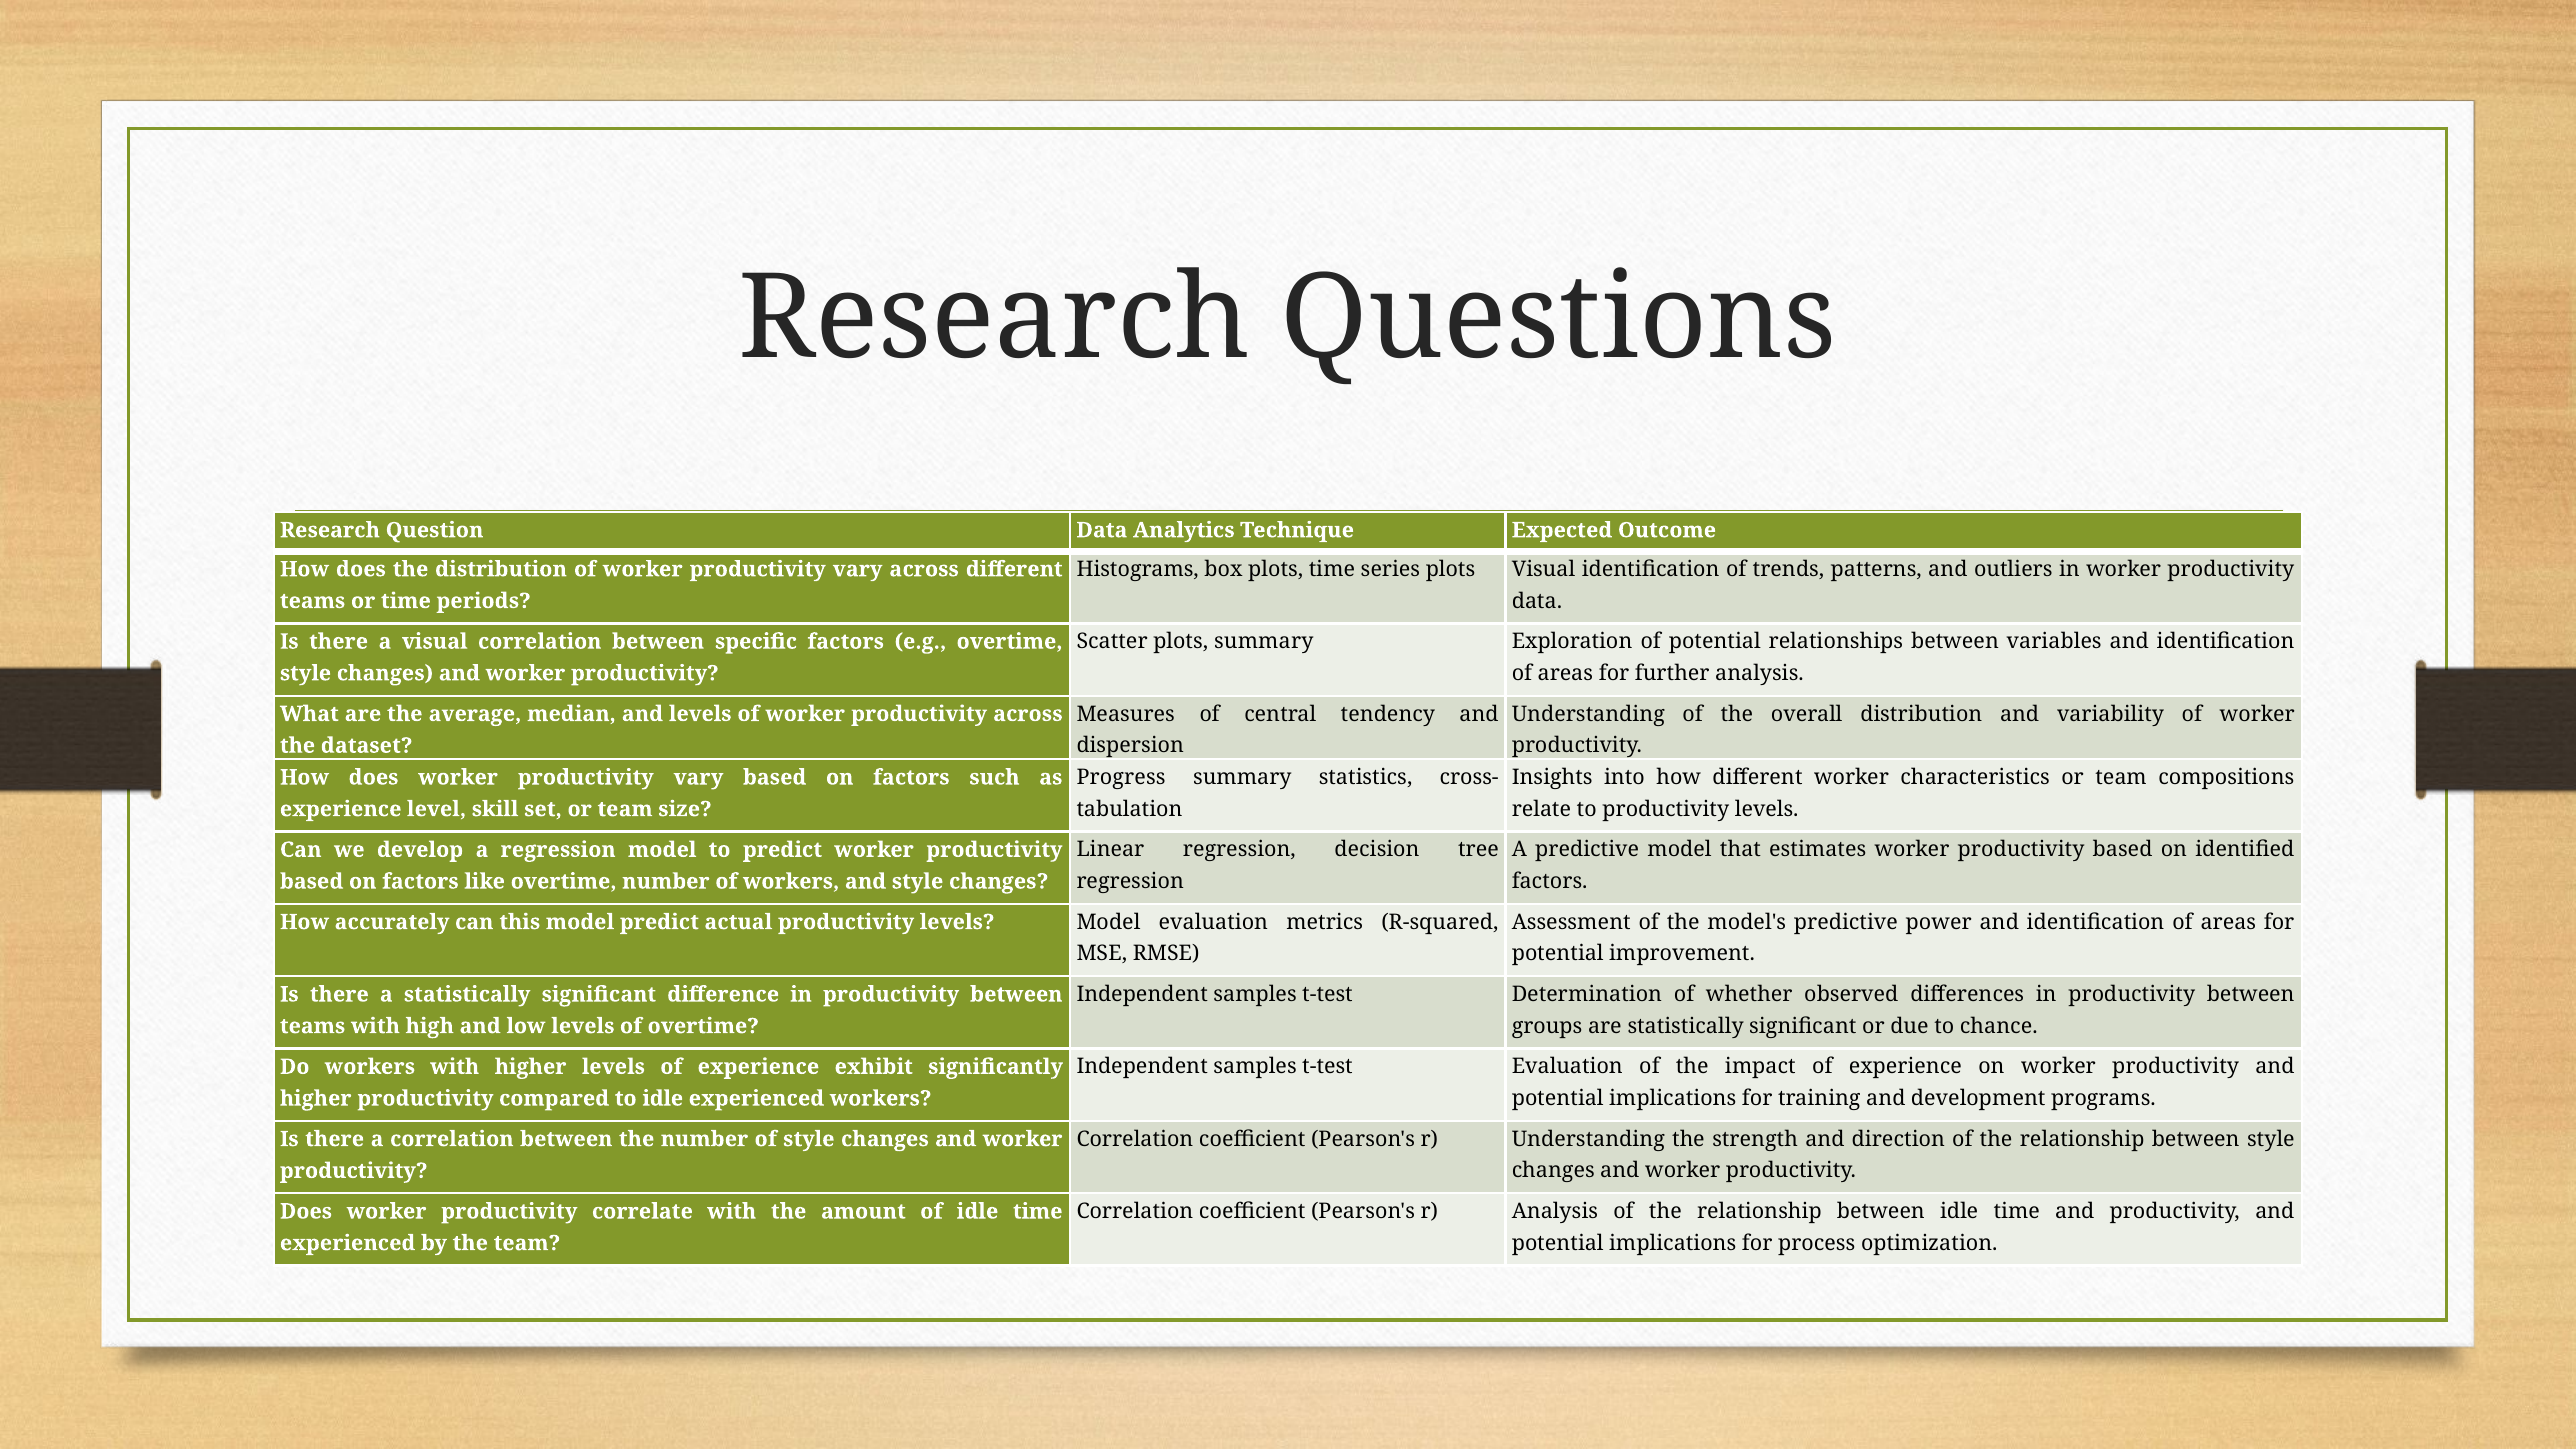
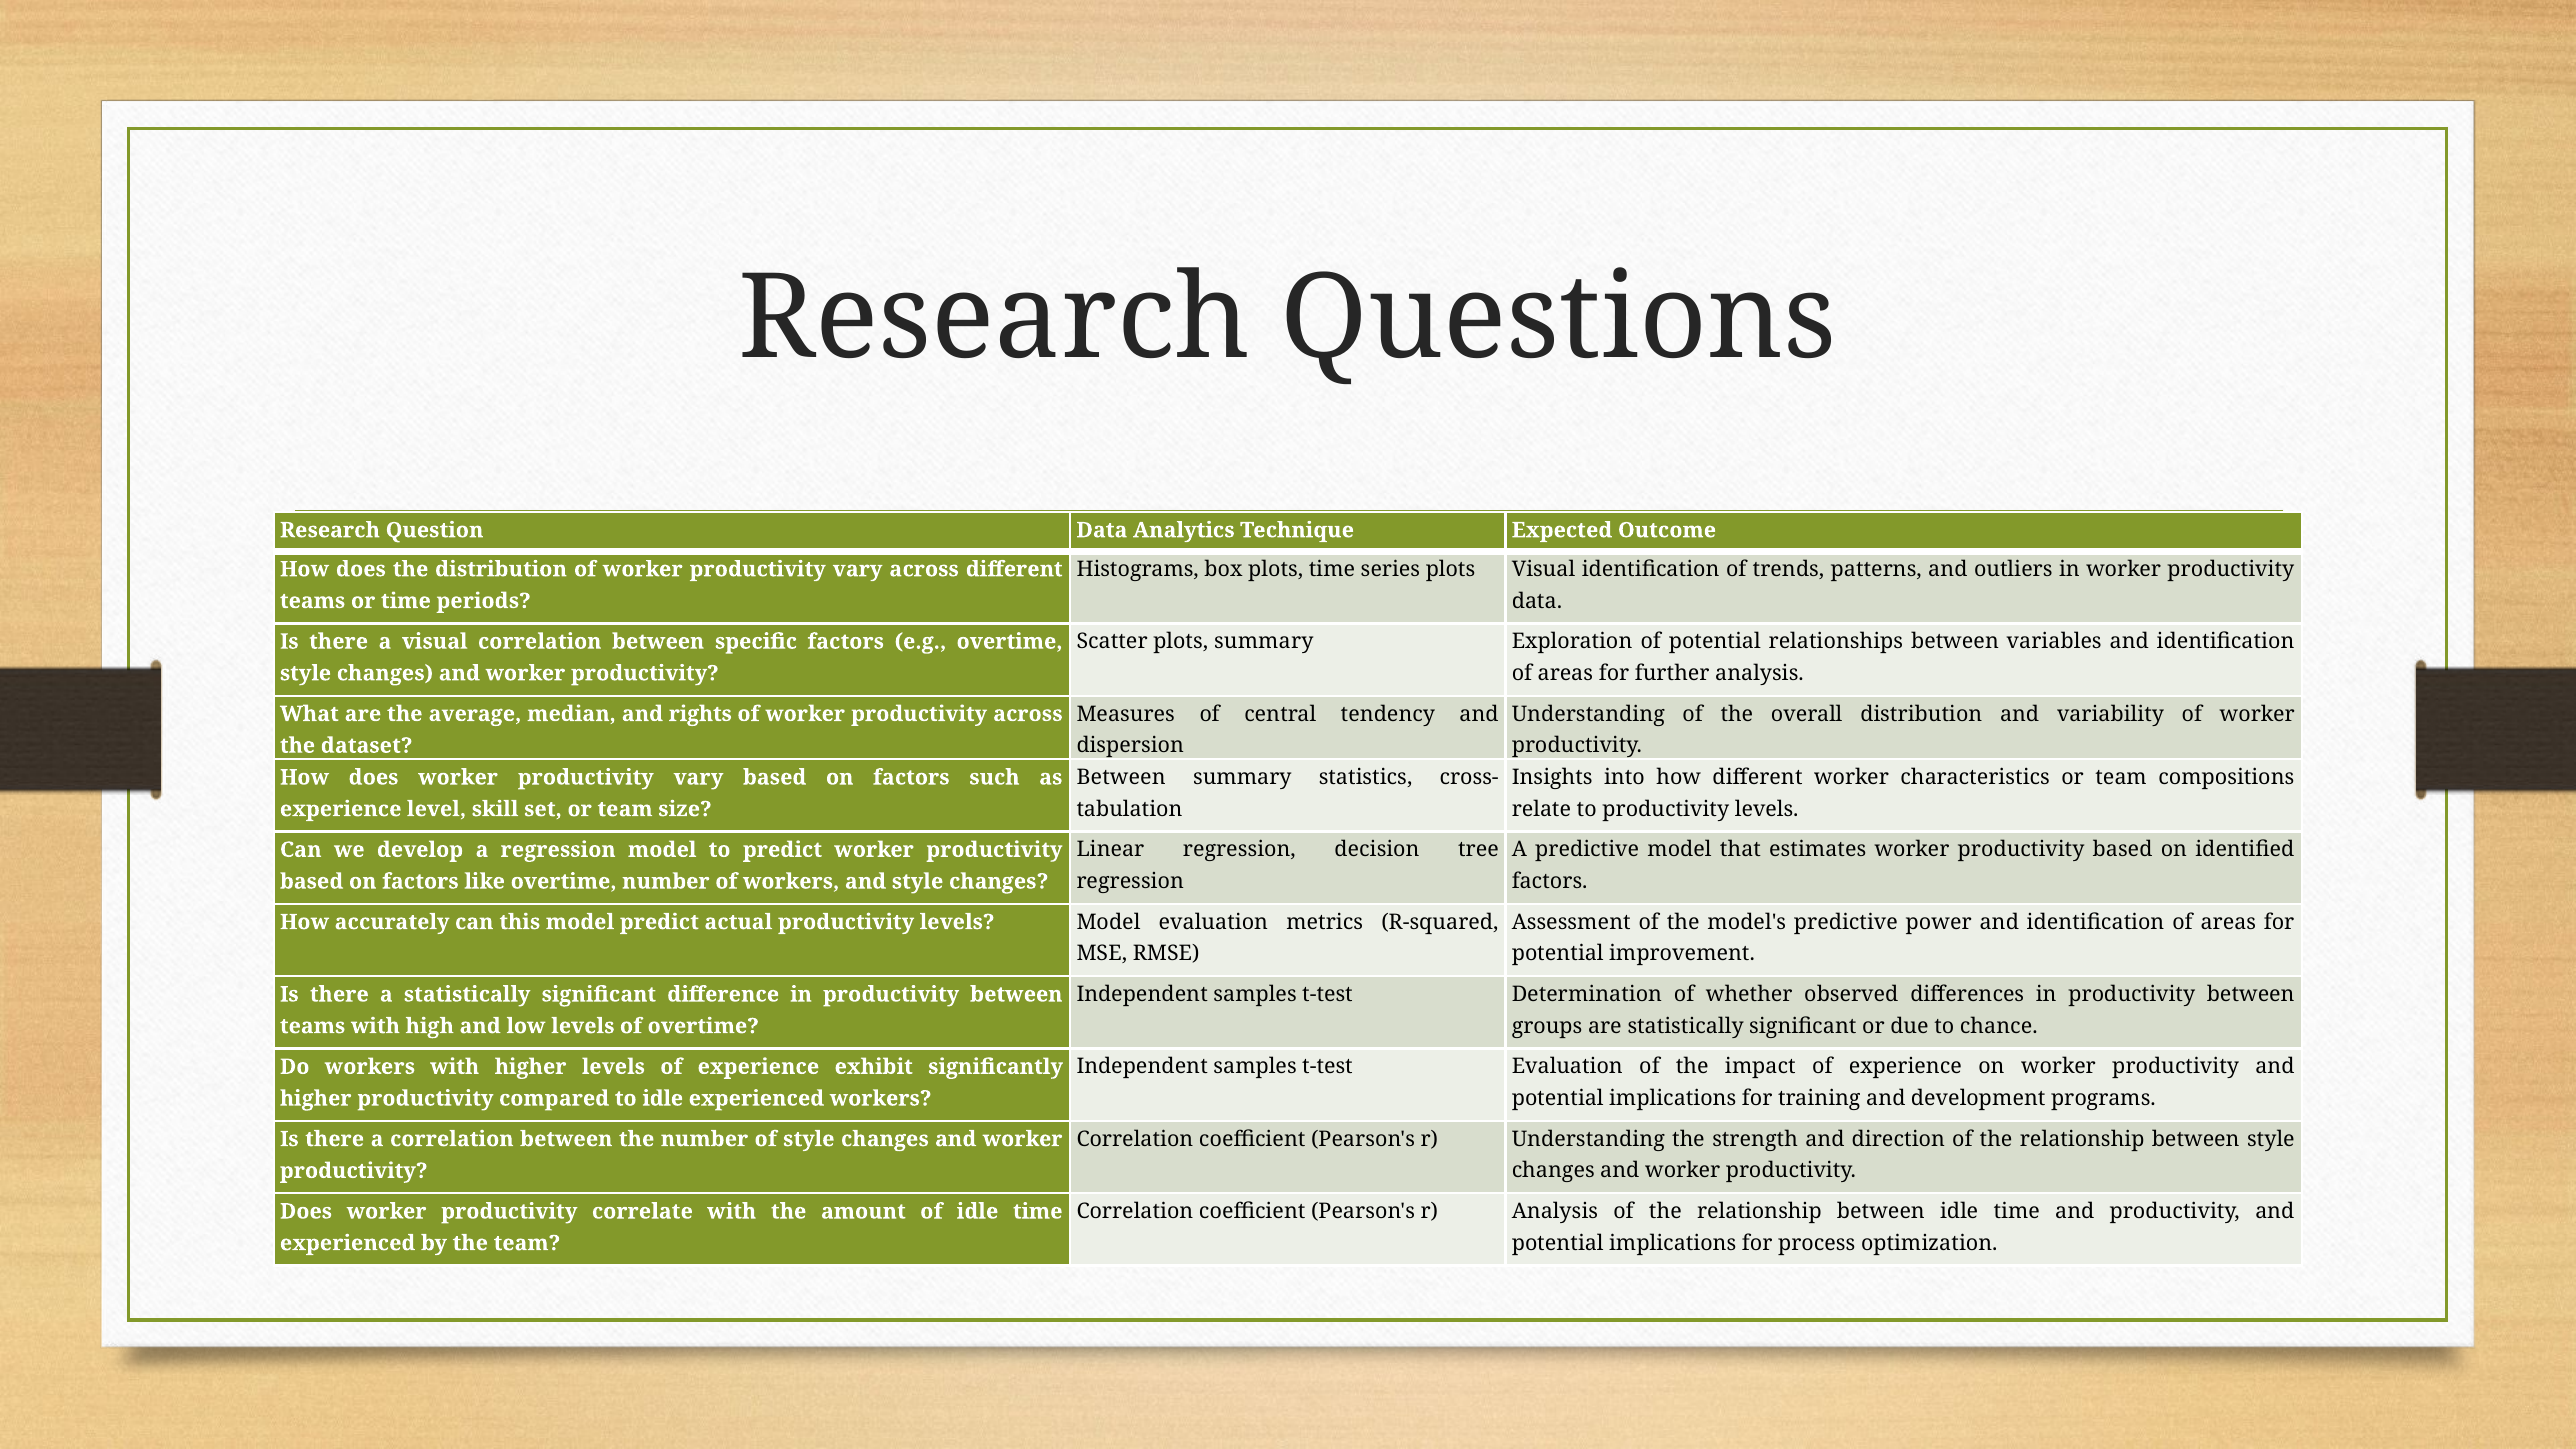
and levels: levels -> rights (700, 714)
Progress: Progress -> Between (1121, 777)
